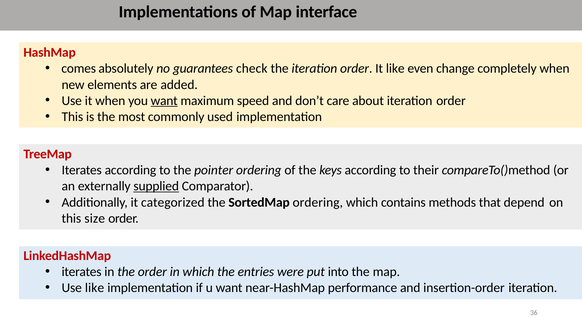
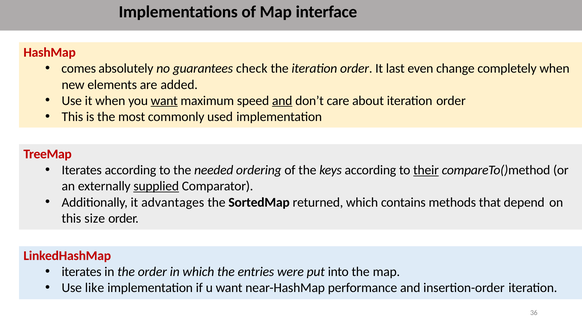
It like: like -> last (395, 68)
and underline: none -> present (282, 100)
pointer: pointer -> needed (214, 170)
their underline: none -> present (426, 170)
categorized: categorized -> advantages (173, 202)
SortedMap ordering: ordering -> returned (318, 202)
